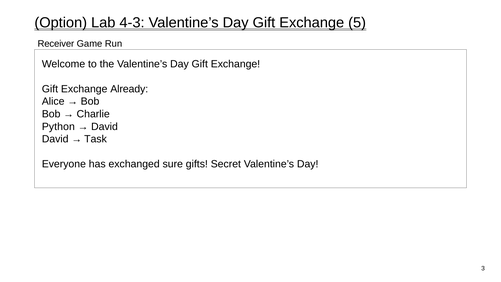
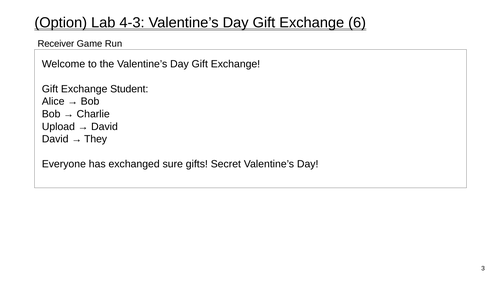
5: 5 -> 6 (357, 23)
Already: Already -> Student (129, 89)
Python: Python -> Upload (58, 127)
Task: Task -> They (96, 139)
